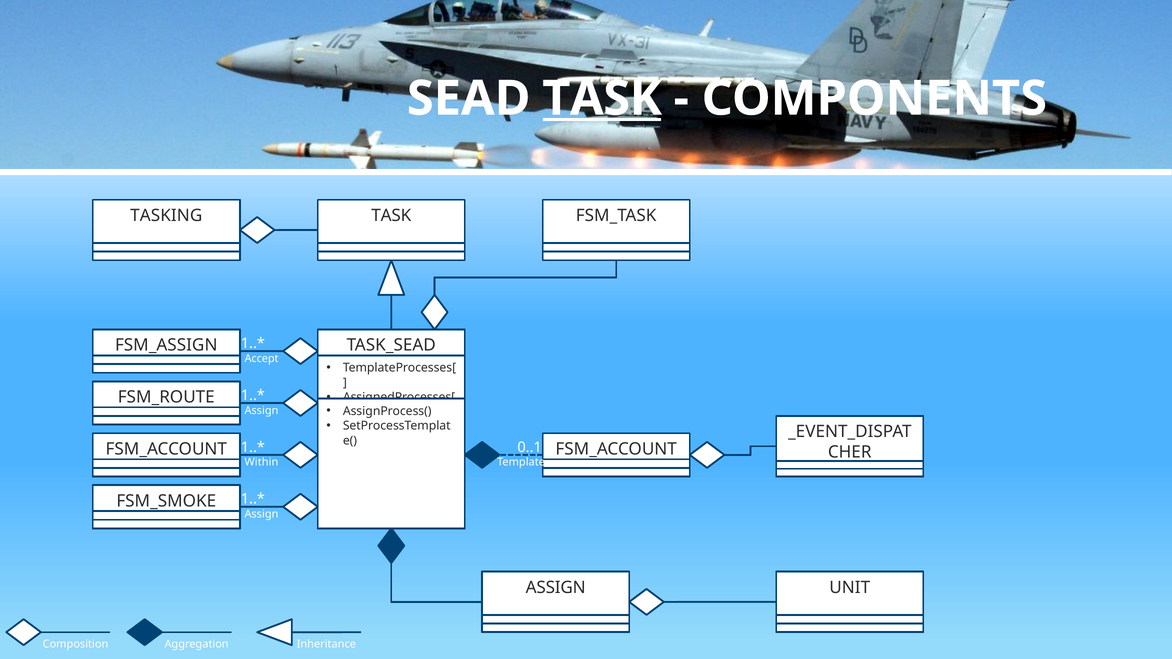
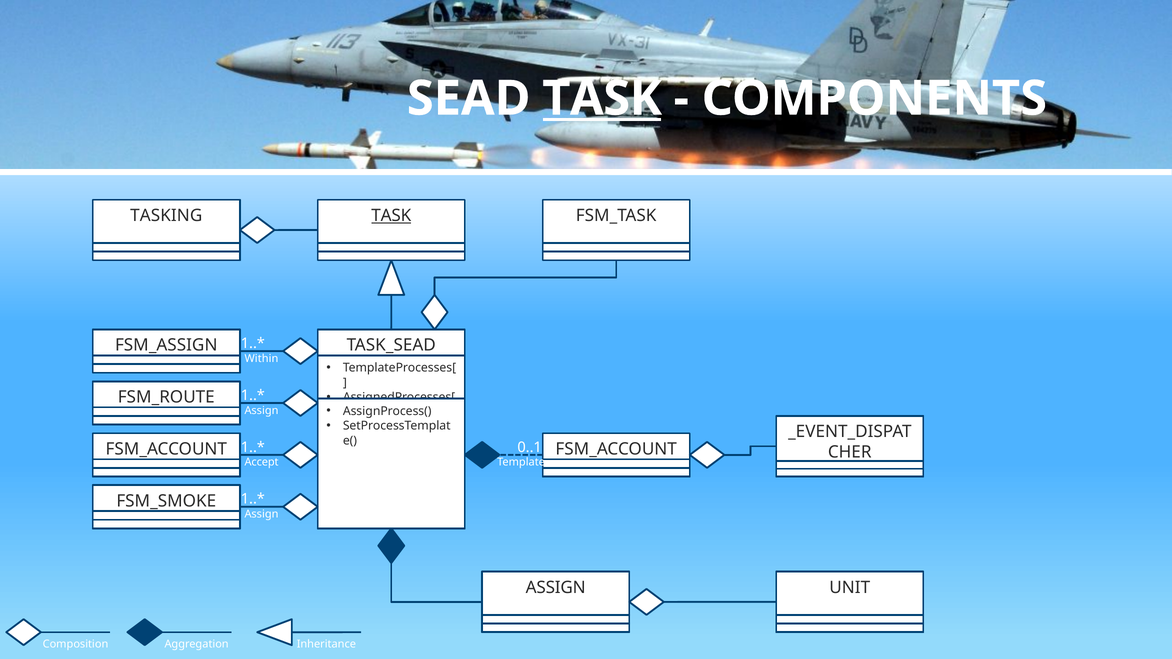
TASK underline: none -> present (391, 216)
Accept: Accept -> Within (261, 359)
Within: Within -> Accept (262, 462)
